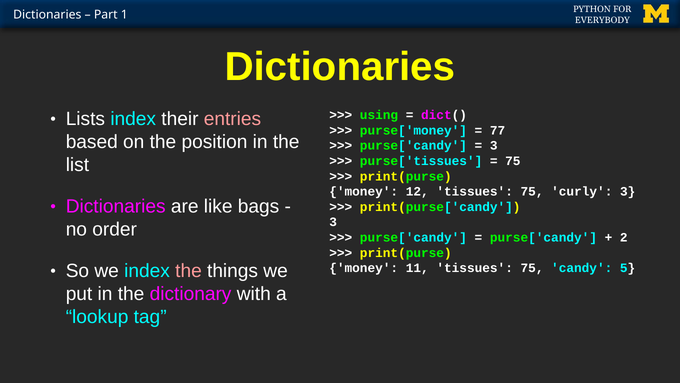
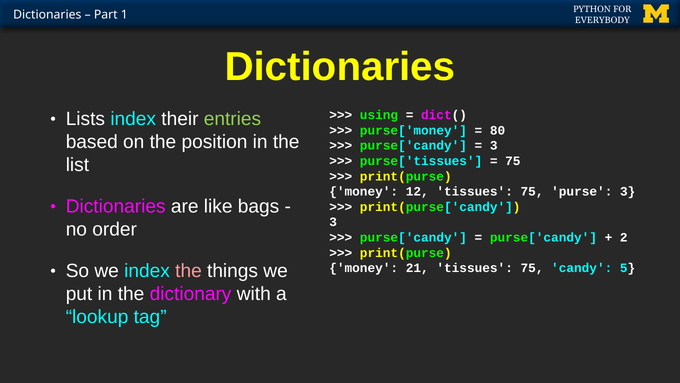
entries colour: pink -> light green (232, 119)
77: 77 -> 80 (498, 130)
curly: curly -> purse (582, 191)
11: 11 -> 21 (417, 268)
